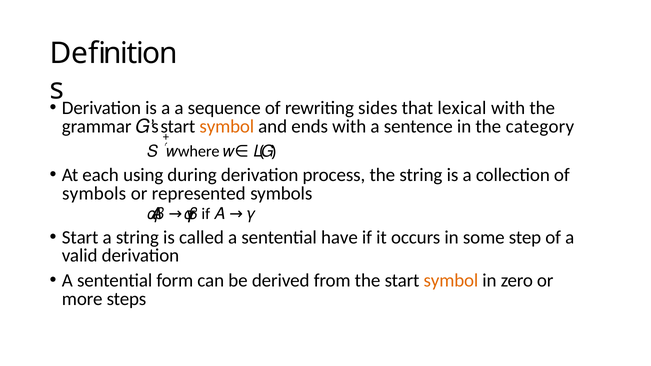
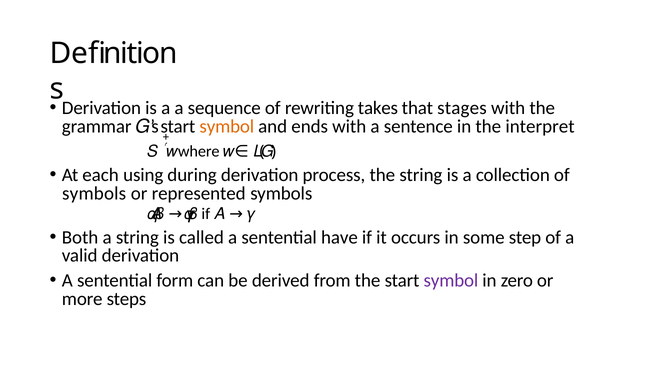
sides: sides -> takes (378, 108)
lexical: lexical -> stages (462, 108)
category: category -> interpret (540, 126)
Start: Start -> Both (80, 238)
symbol colour: orange -> purple (451, 281)
